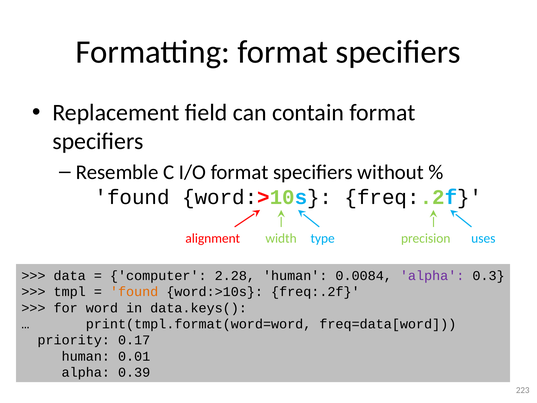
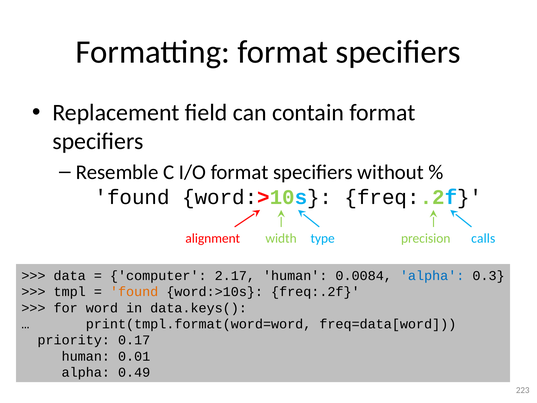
uses: uses -> calls (483, 238)
2.28: 2.28 -> 2.17 (235, 276)
alpha colour: purple -> blue (432, 276)
0.39: 0.39 -> 0.49 (134, 372)
